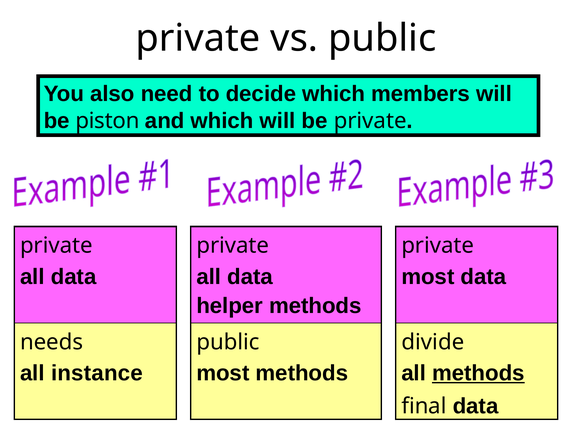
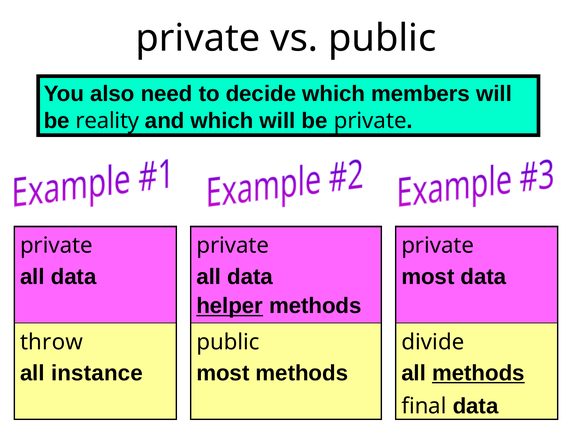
piston: piston -> reality (107, 121)
helper underline: none -> present (230, 306)
needs: needs -> throw (51, 342)
